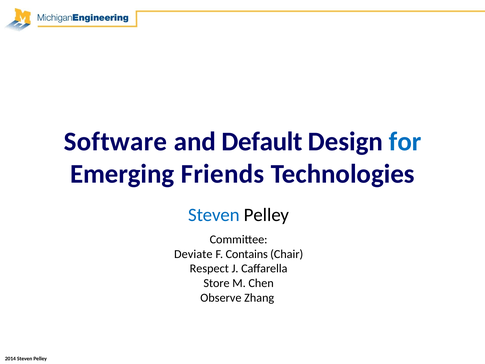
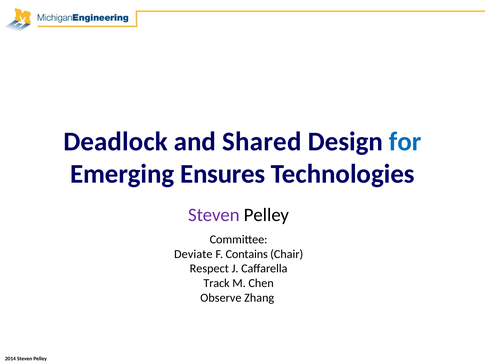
Software: Software -> Deadlock (116, 142)
Default: Default -> Shared (262, 142)
Friends: Friends -> Ensures (223, 174)
Steven colour: blue -> purple (214, 215)
Store: Store -> Track (217, 283)
